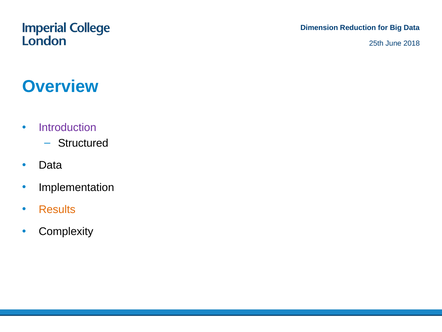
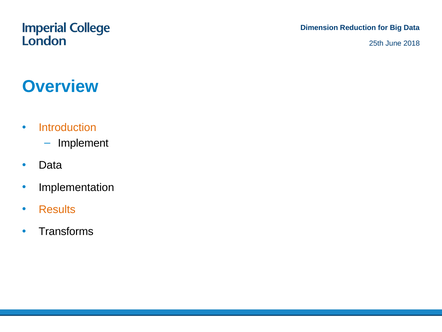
Introduction colour: purple -> orange (68, 127)
Structured: Structured -> Implement (83, 143)
Complexity: Complexity -> Transforms (66, 231)
